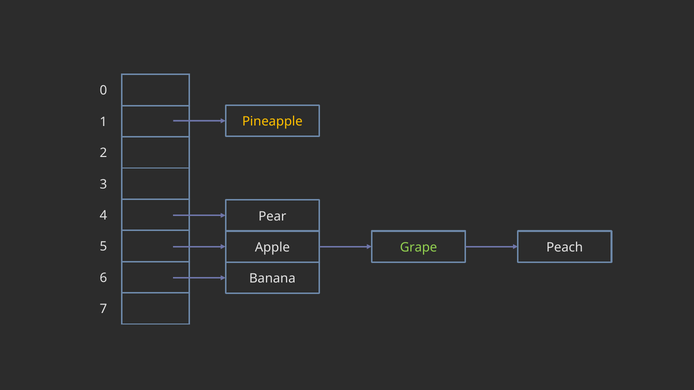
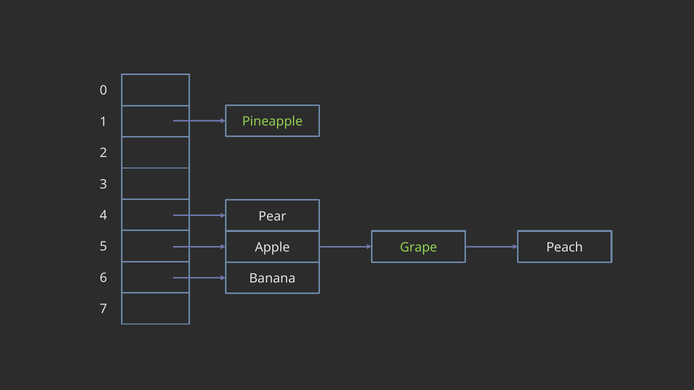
Pineapple colour: yellow -> light green (272, 122)
